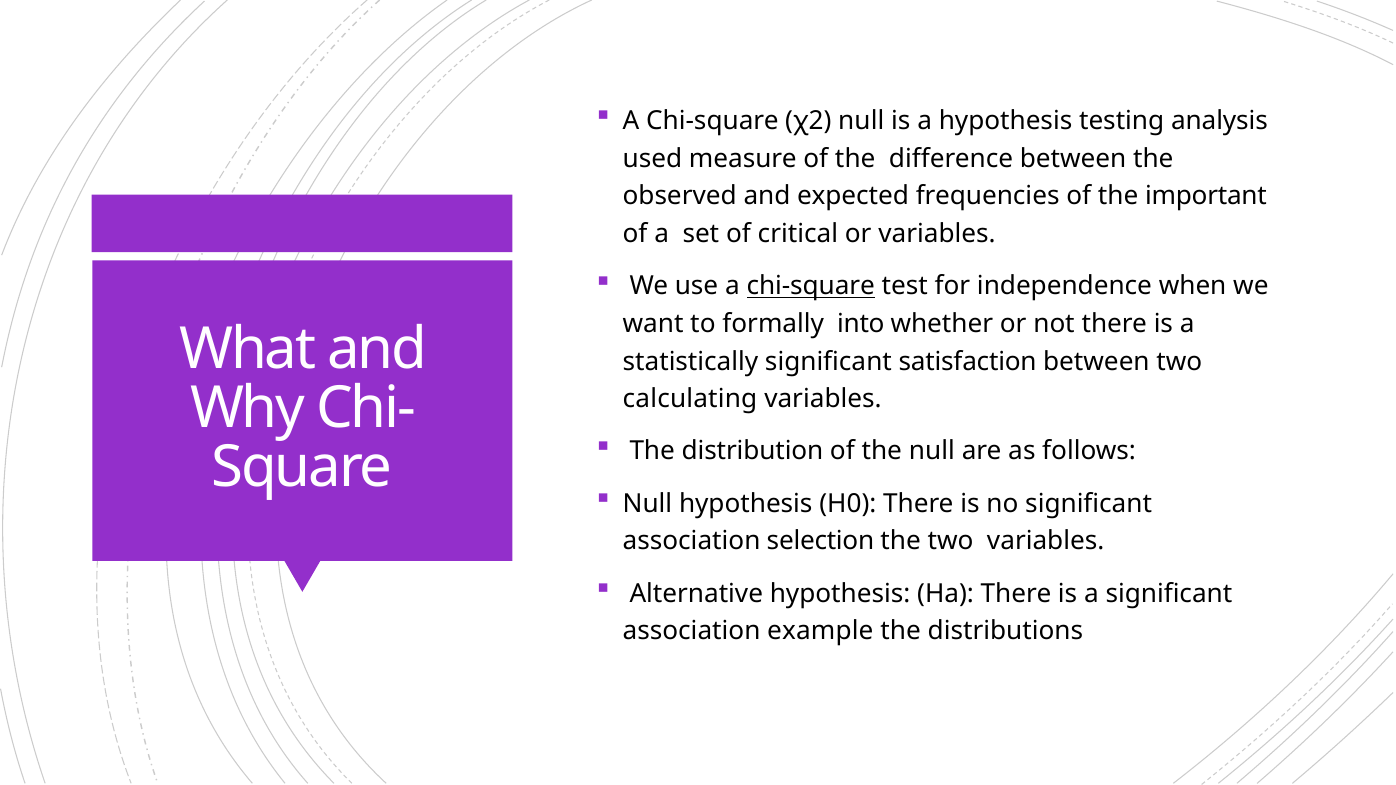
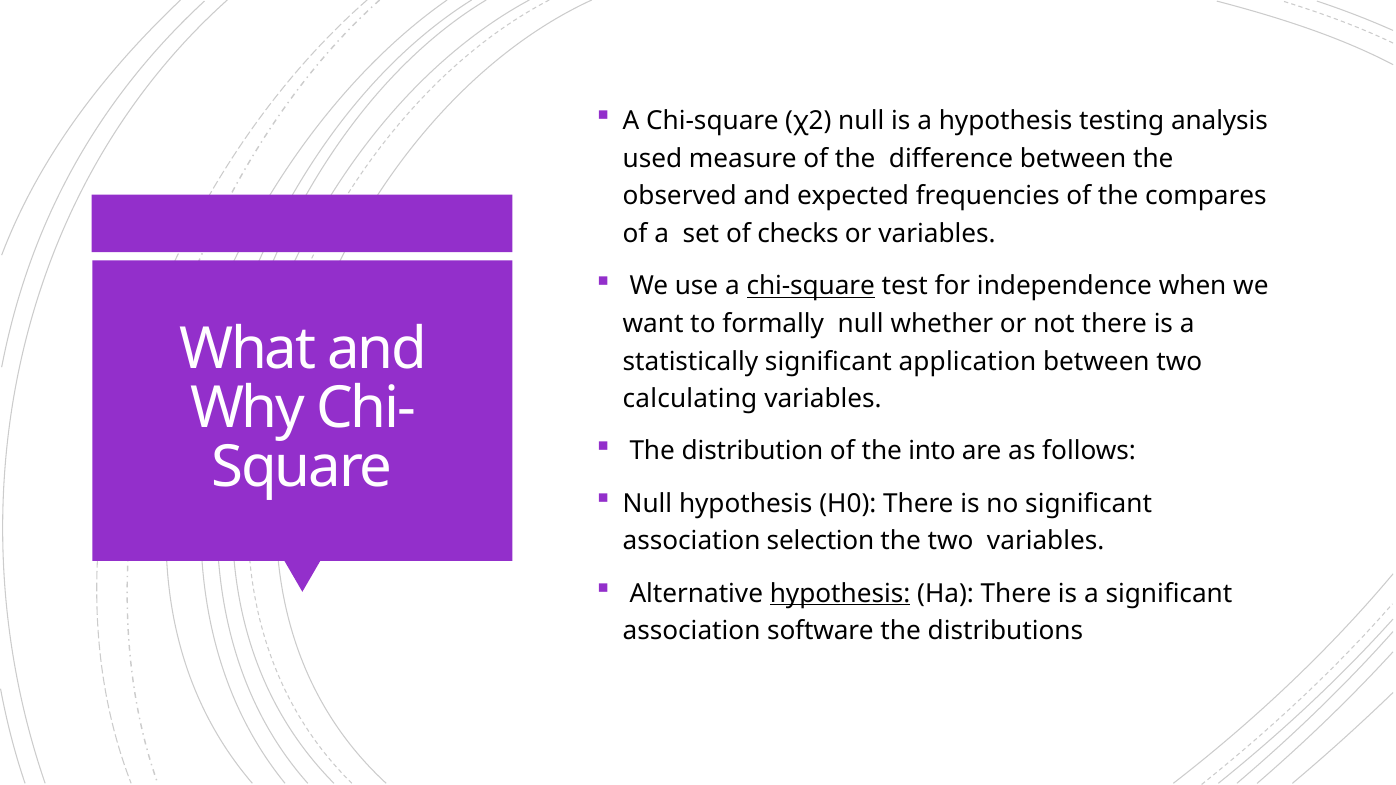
important: important -> compares (1206, 196)
critical: critical -> checks (798, 234)
formally into: into -> null (861, 324)
satisfaction: satisfaction -> application (967, 362)
the null: null -> into (932, 451)
hypothesis underline: none -> present (840, 594)
example: example -> software (820, 631)
